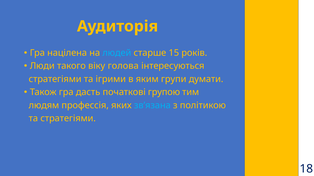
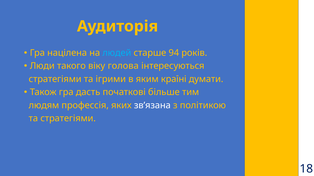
15: 15 -> 94 (174, 53)
групи: групи -> країні (174, 79)
групою: групою -> більше (164, 93)
зв’язана colour: light blue -> white (152, 106)
